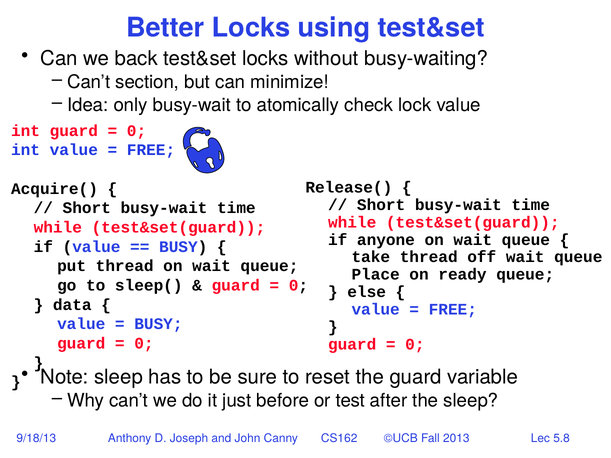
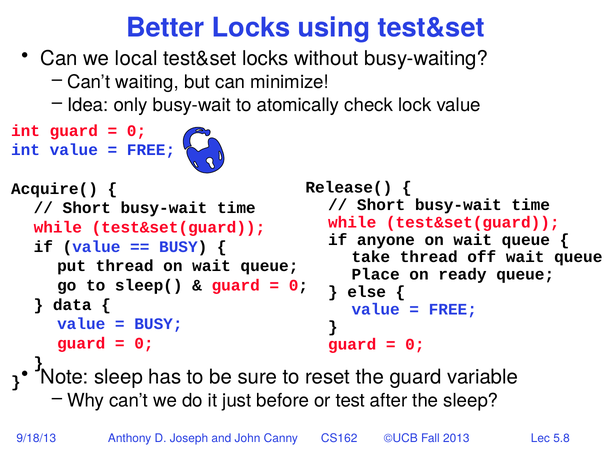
back: back -> local (136, 59)
section: section -> waiting (147, 82)
